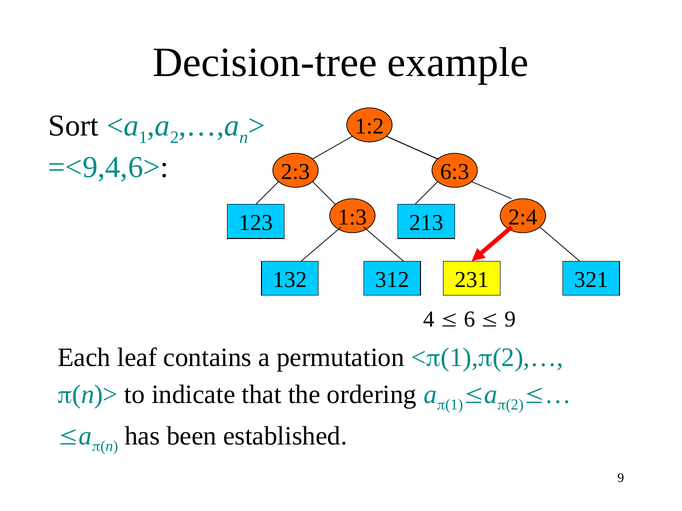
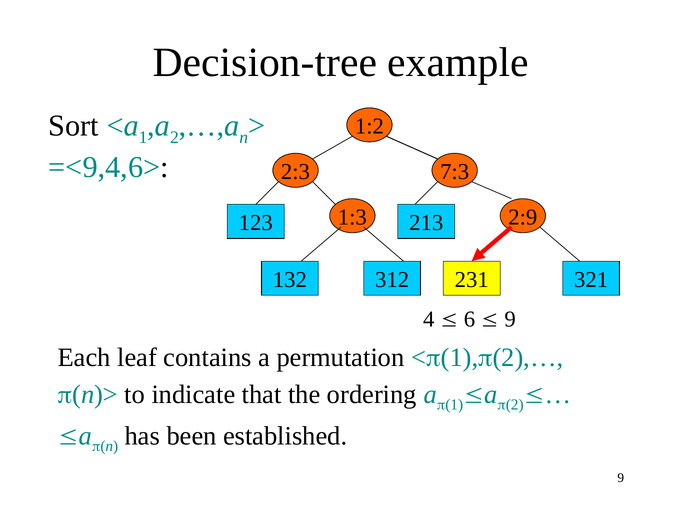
6:3: 6:3 -> 7:3 (455, 172)
2:4: 2:4 -> 2:9 (523, 218)
